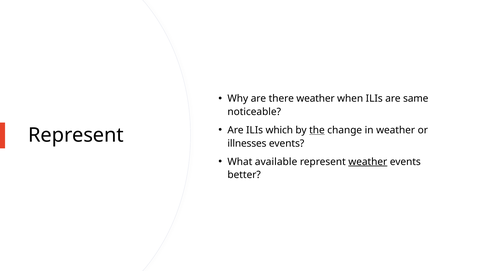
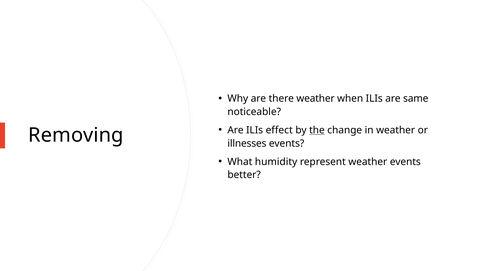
which: which -> effect (279, 130)
Represent: Represent -> Removing (76, 135)
available: available -> humidity (276, 162)
weather underline: present -> none (368, 162)
